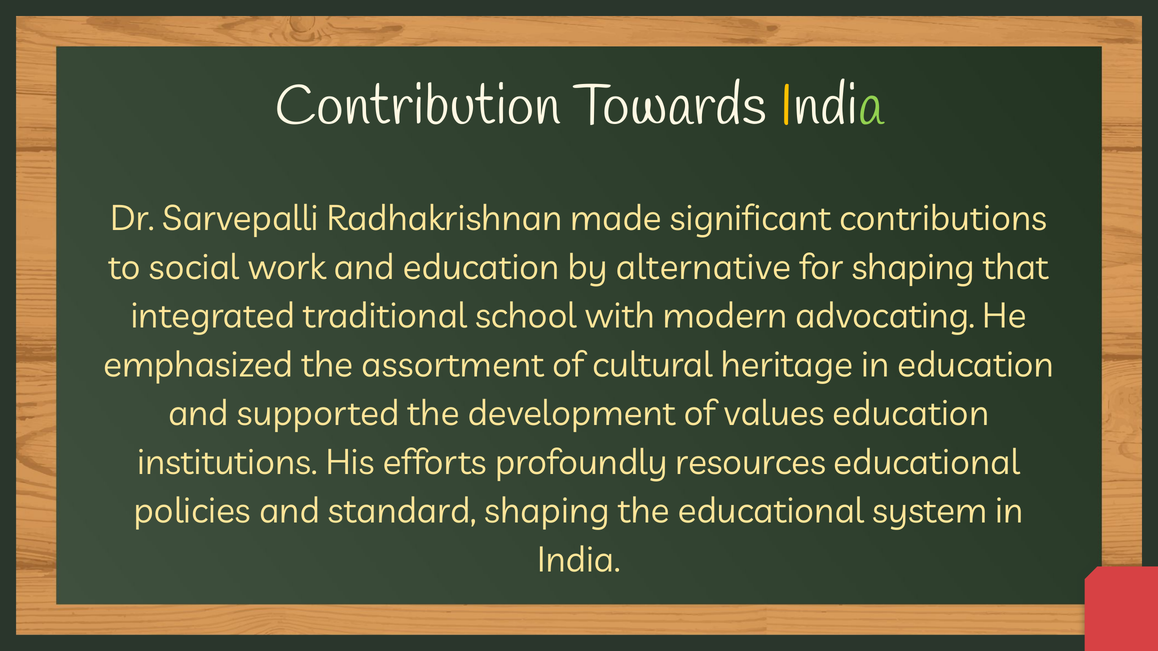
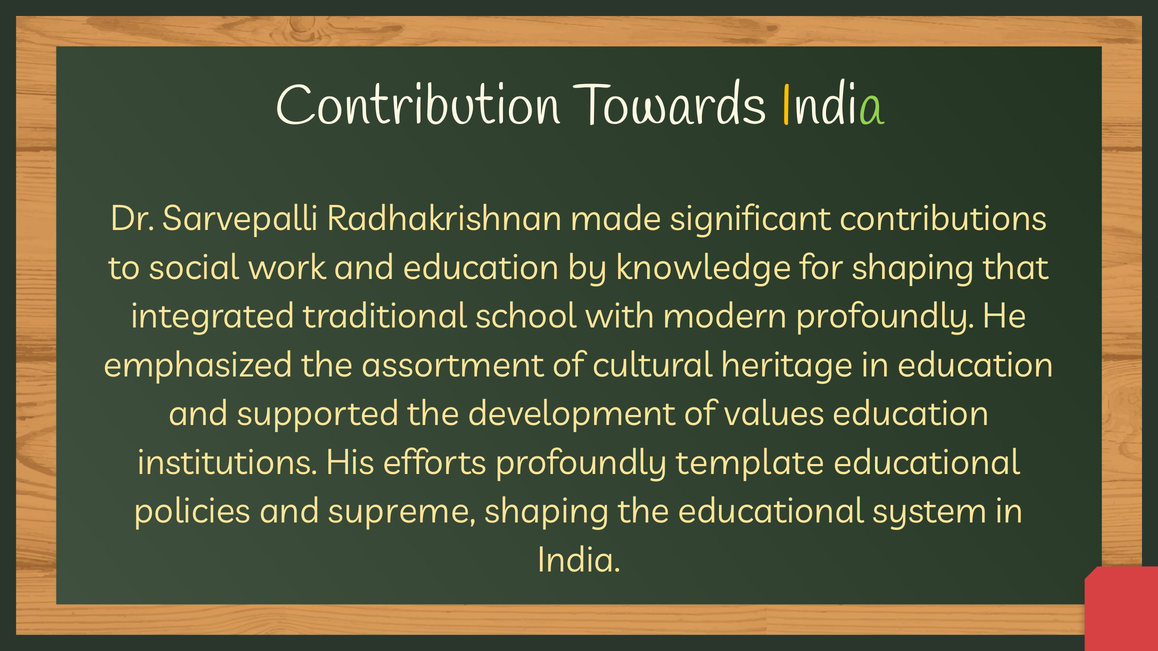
alternative: alternative -> knowledge (704, 268)
modern advocating: advocating -> profoundly (885, 316)
resources: resources -> template (750, 463)
standard: standard -> supreme (402, 512)
